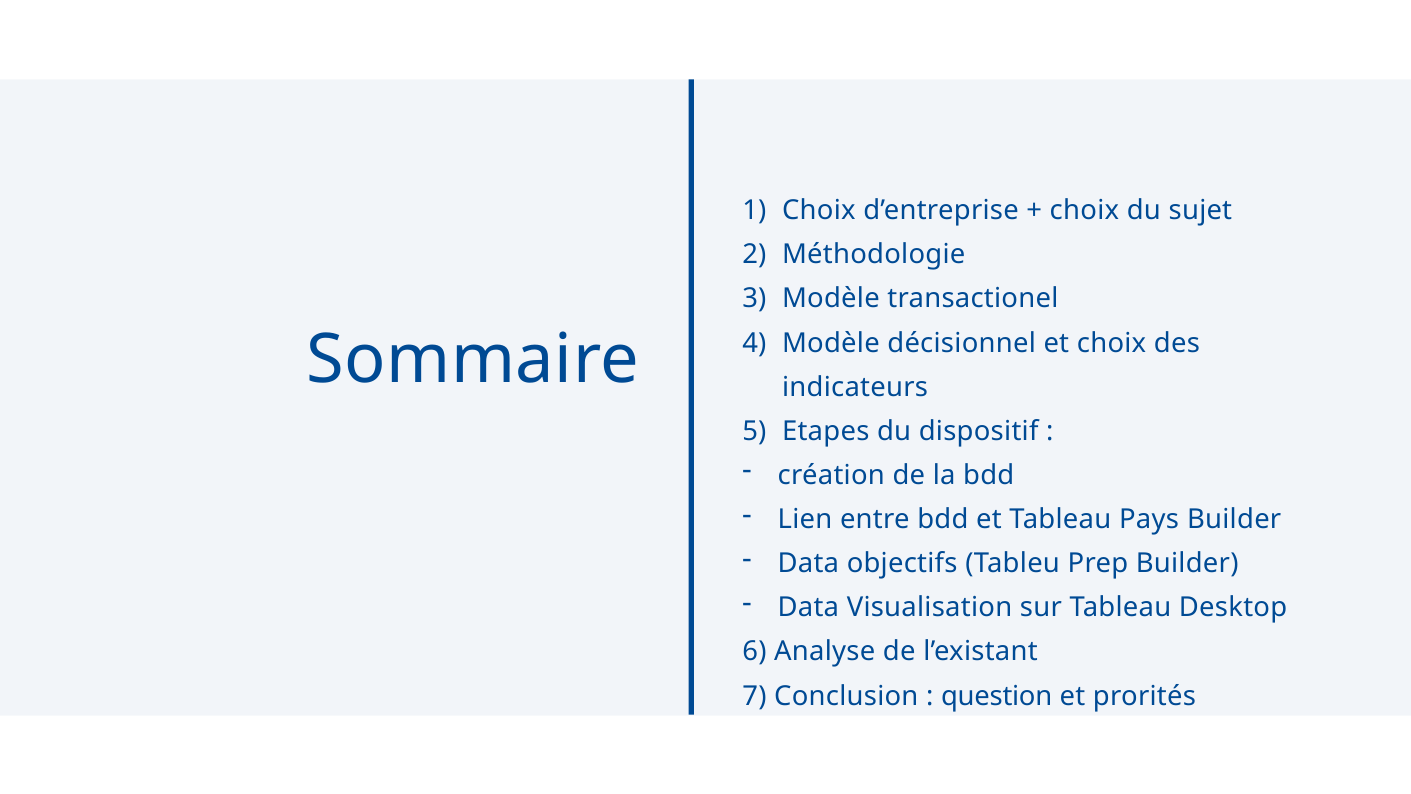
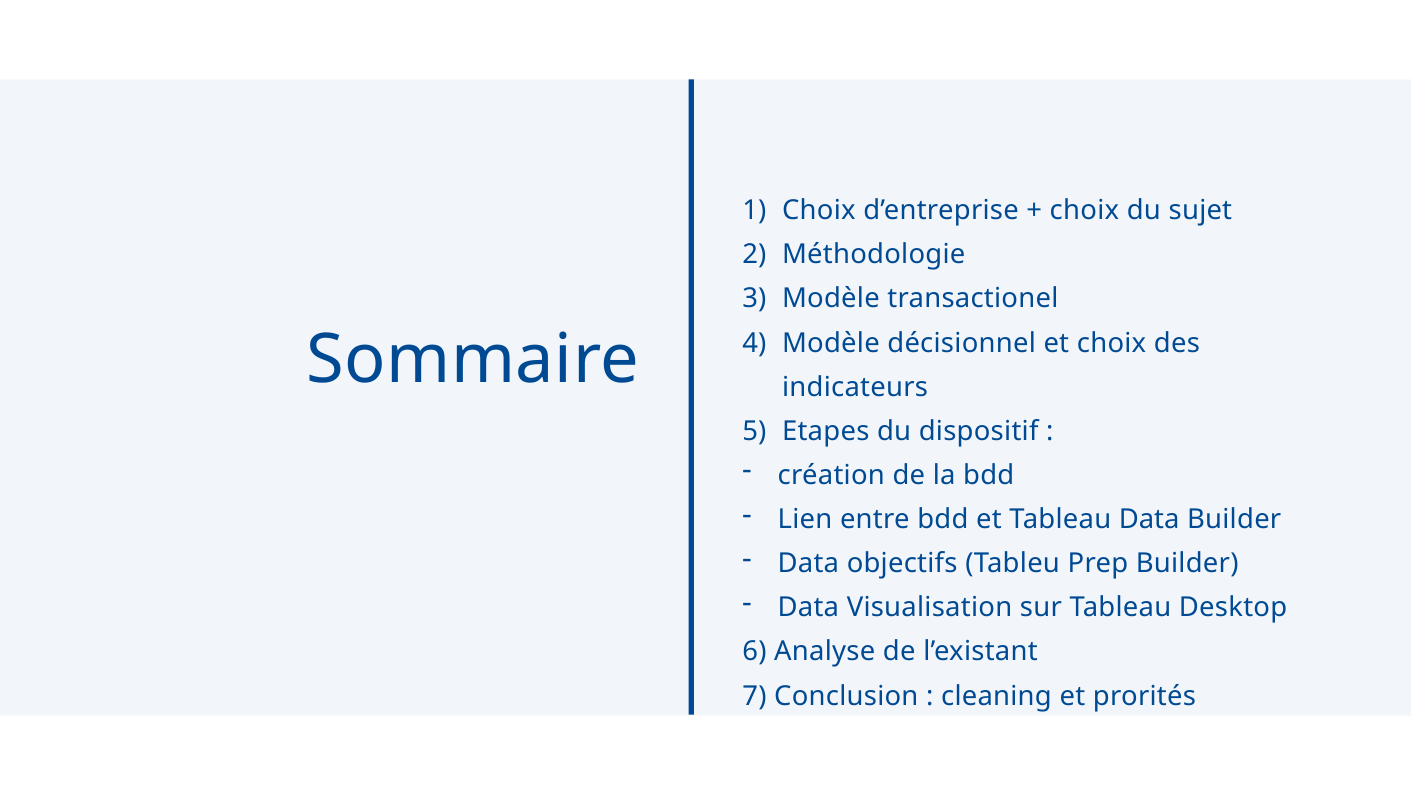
Tableau Pays: Pays -> Data (1149, 519)
question: question -> cleaning (996, 696)
